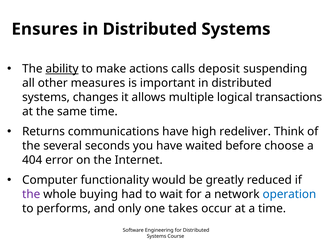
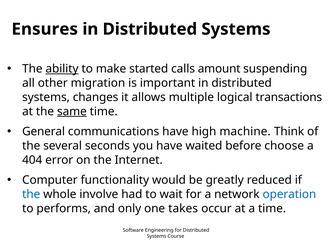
actions: actions -> started (149, 69)
deposit: deposit -> amount (219, 69)
measures: measures -> migration (98, 83)
same underline: none -> present (72, 111)
Returns: Returns -> General (44, 132)
redeliver: redeliver -> machine (245, 132)
the colour: purple -> blue (31, 194)
buying: buying -> involve (99, 194)
